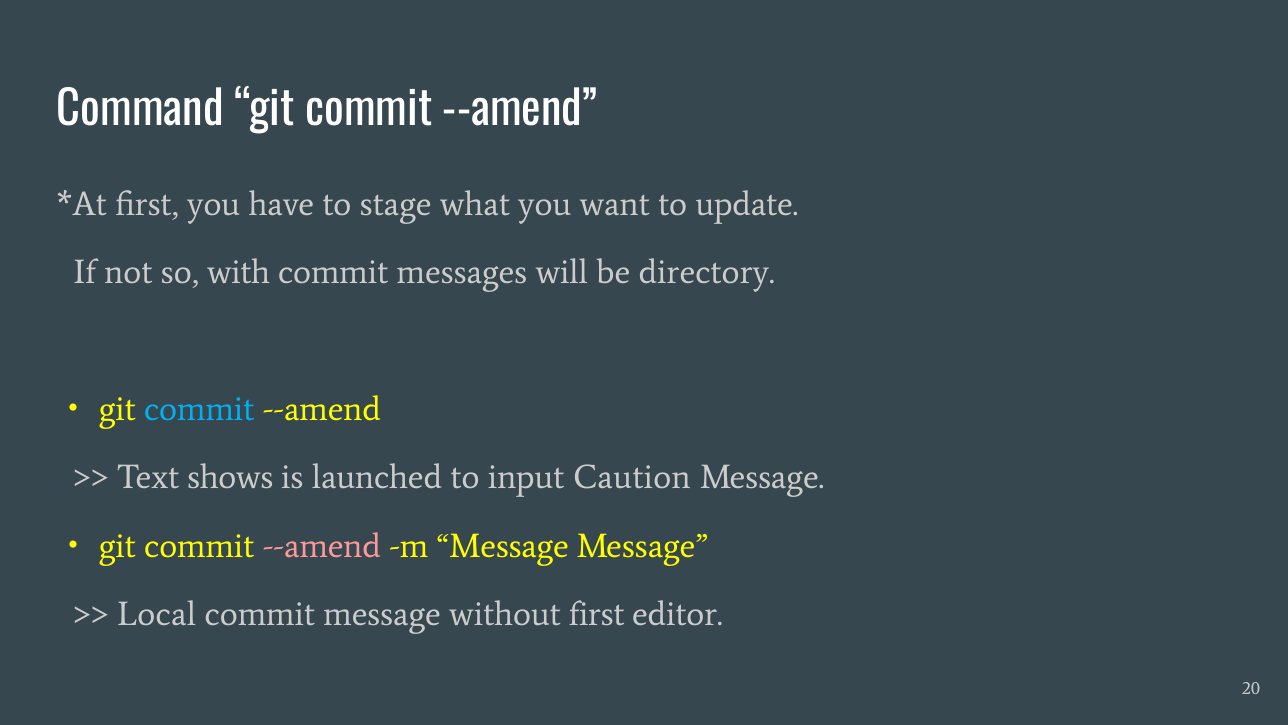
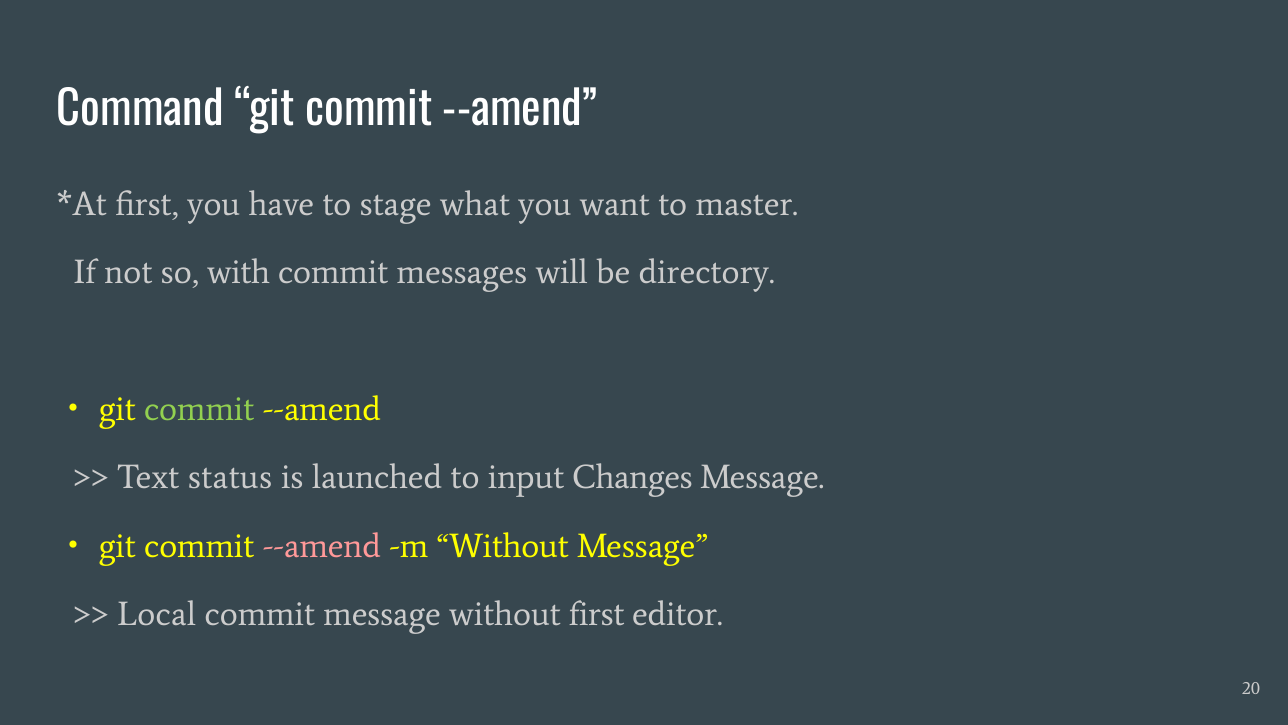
update: update -> master (747, 204)
commit colour: light blue -> light green (199, 409)
shows: shows -> status (230, 477)
Caution: Caution -> Changes (632, 477)
m Message: Message -> Without (503, 546)
